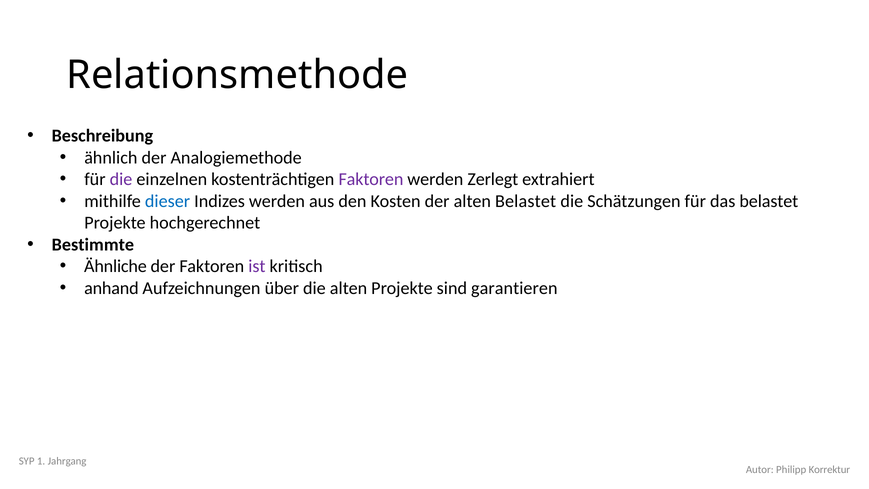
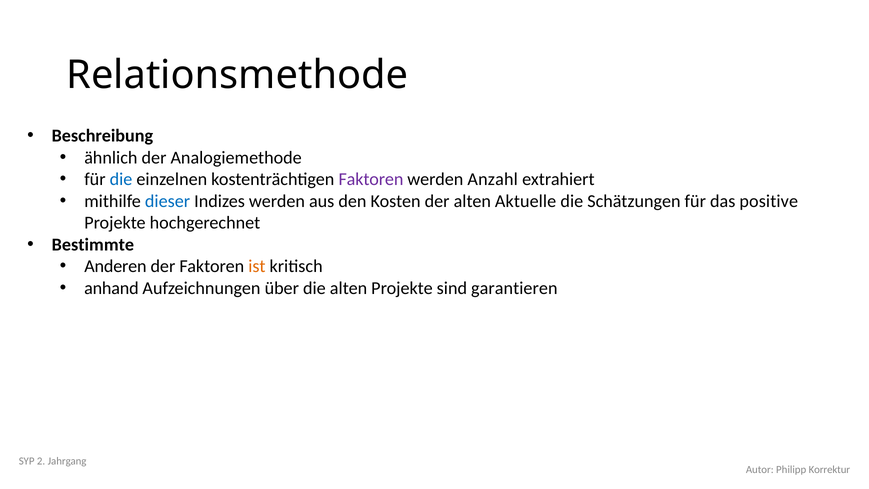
die colour: purple -> blue (121, 179)
Zerlegt: Zerlegt -> Anzahl (493, 179)
alten Belastet: Belastet -> Aktuelle (526, 201)
das belastet: belastet -> positive (769, 201)
Ähnliche: Ähnliche -> Anderen (115, 266)
ist colour: purple -> orange (257, 266)
1: 1 -> 2 (41, 461)
